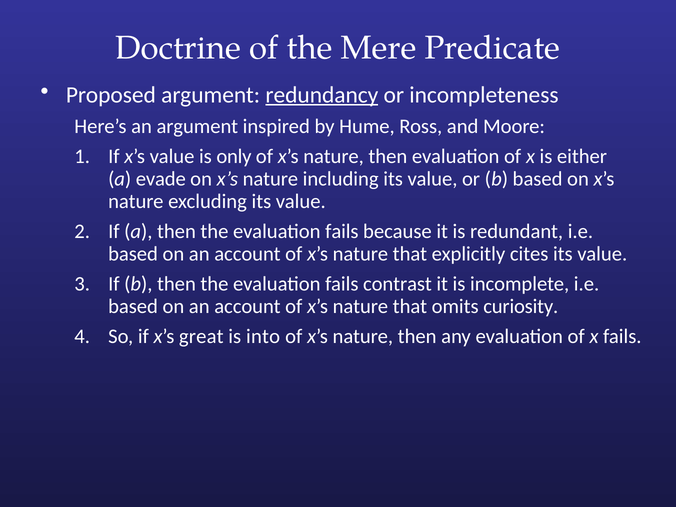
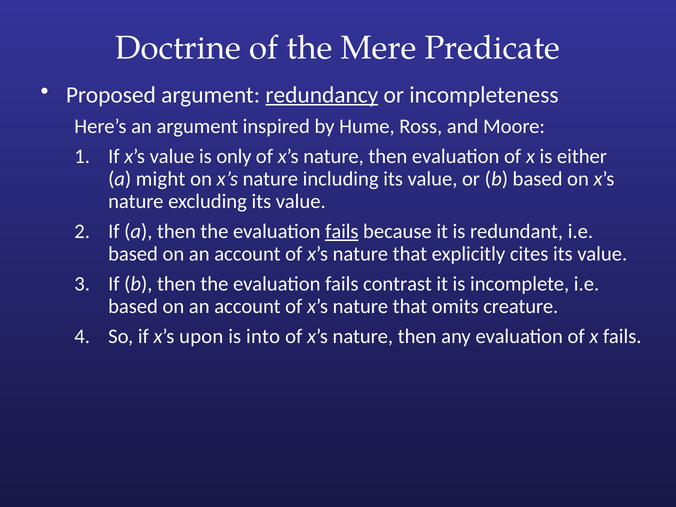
evade: evade -> might (161, 179)
fails underline: none -> present (342, 231)
curiosity: curiosity -> creature (521, 306)
great: great -> upon (201, 336)
